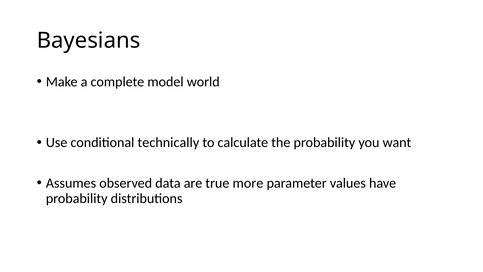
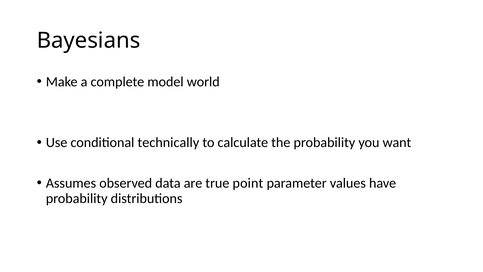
more: more -> point (248, 183)
